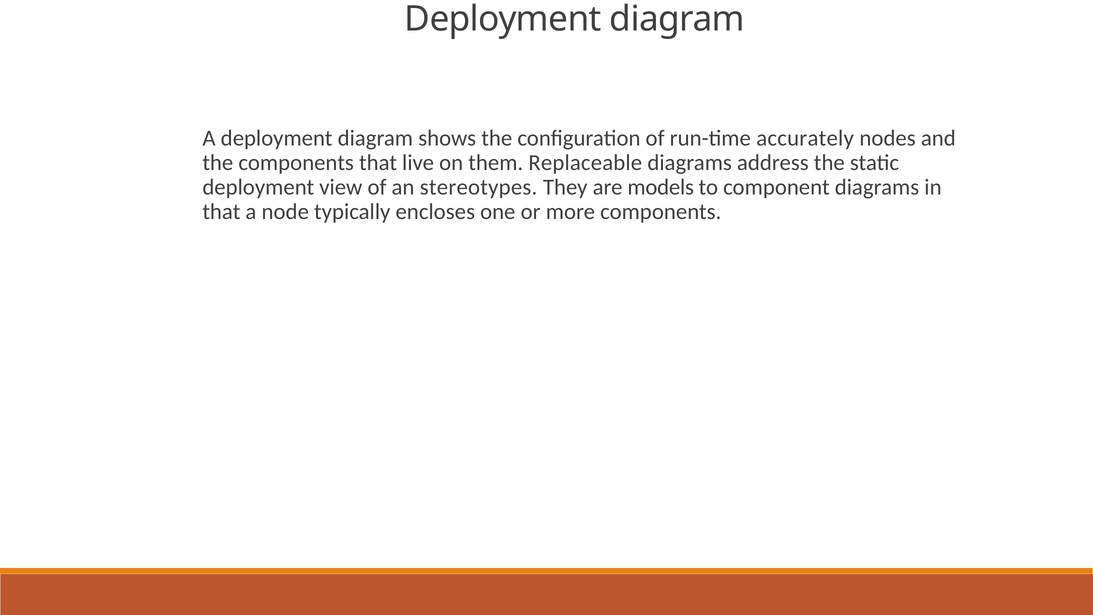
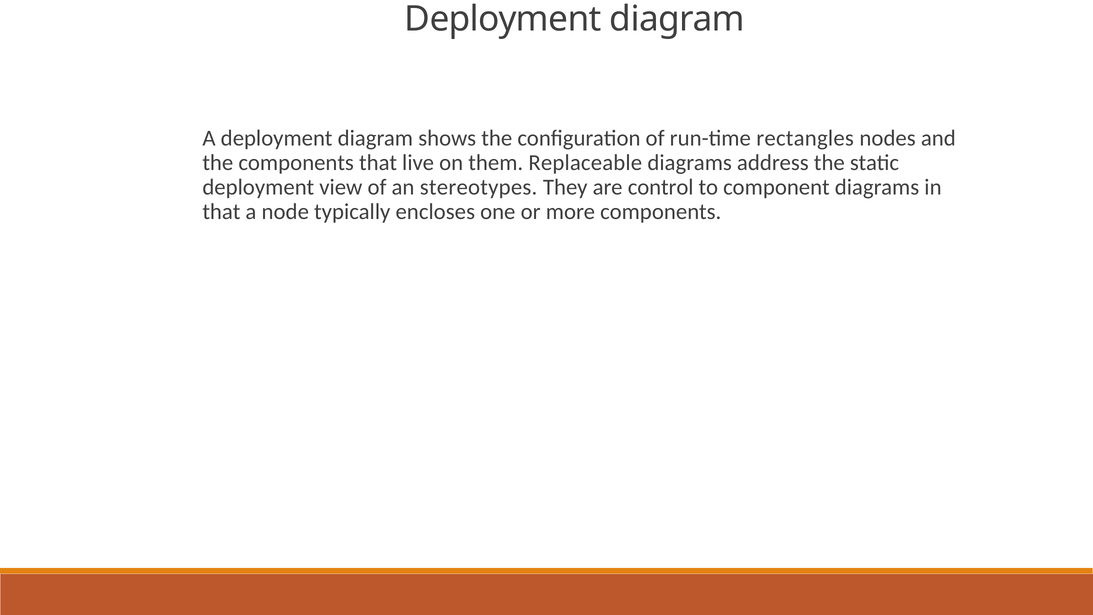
accurately: accurately -> rectangles (805, 138)
models: models -> control (661, 187)
